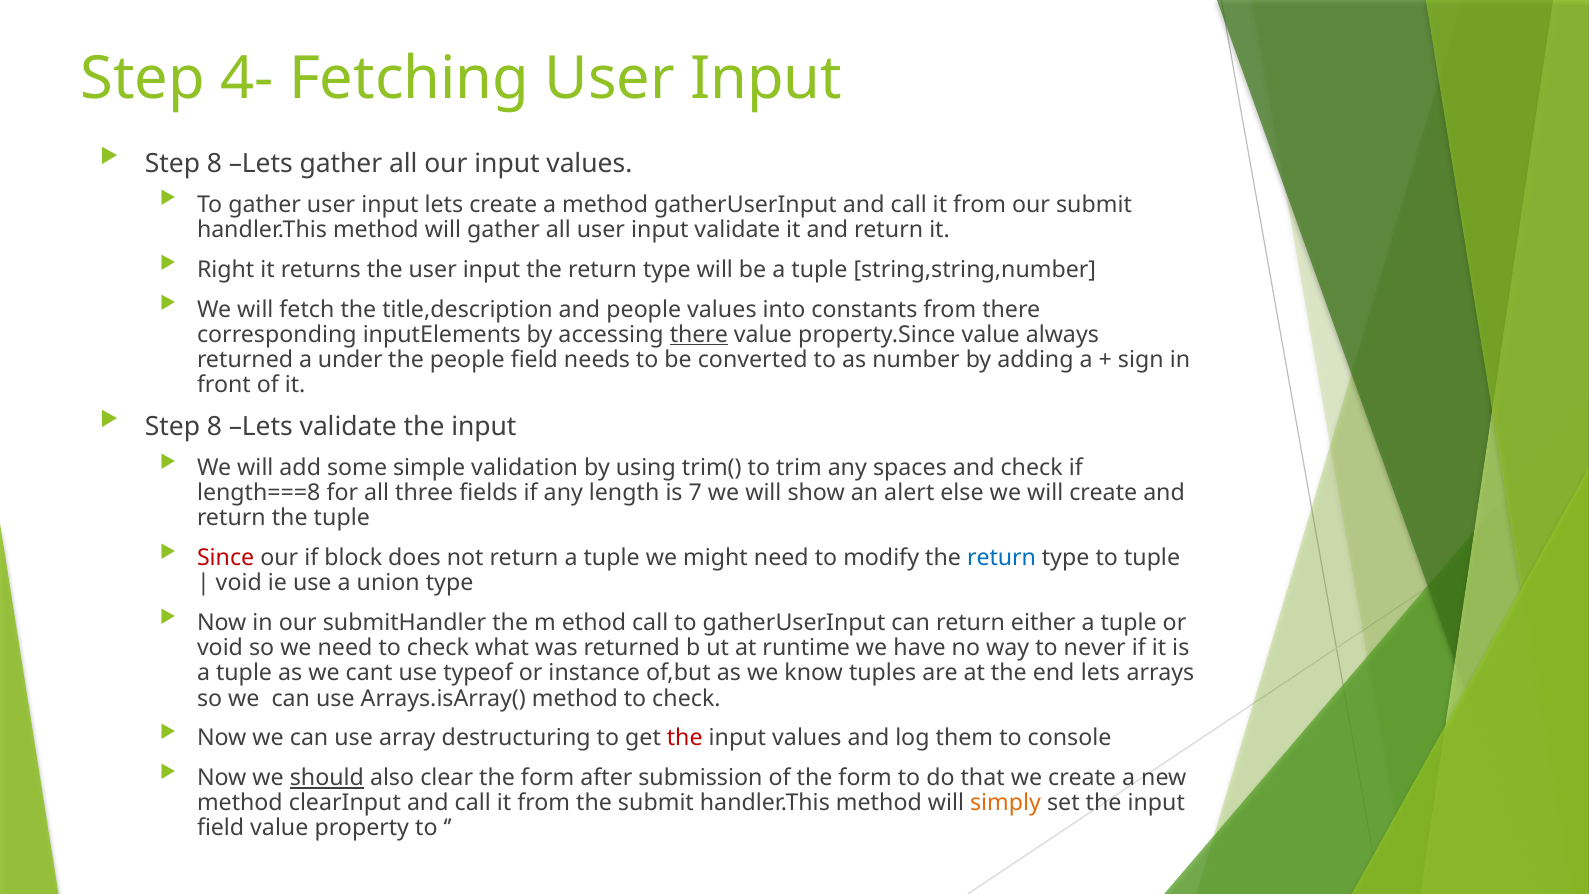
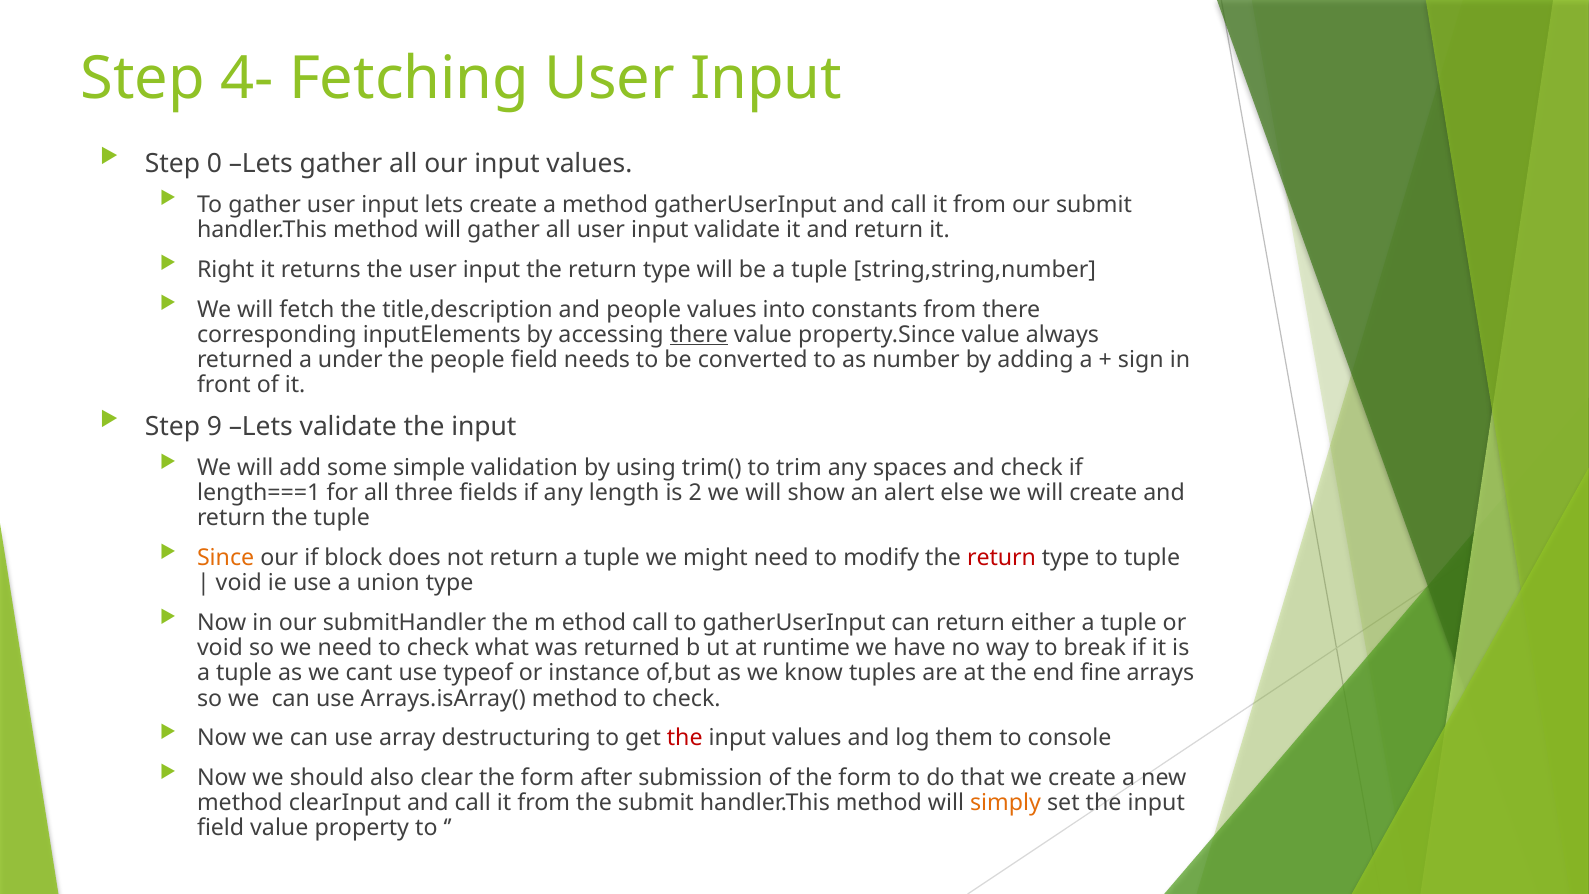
8: 8 -> 0 (214, 163)
8: 8 -> 9 (214, 427)
length===8: length===8 -> length===1 (259, 493)
7: 7 -> 2 (695, 493)
Since colour: red -> orange (226, 558)
return colour: blue -> red (1002, 558)
never: never -> break (1095, 648)
end lets: lets -> fine (1101, 673)
should underline: present -> none (327, 778)
